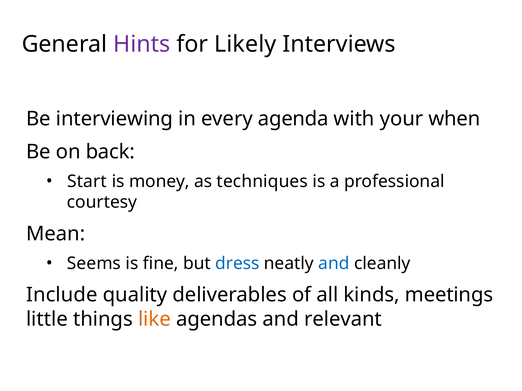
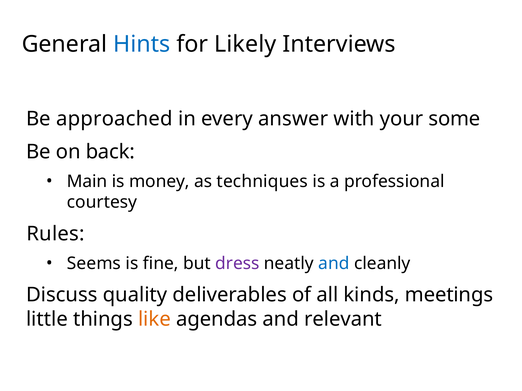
Hints colour: purple -> blue (142, 44)
interviewing: interviewing -> approached (114, 119)
agenda: agenda -> answer (293, 119)
when: when -> some (454, 119)
Start: Start -> Main (87, 182)
Mean: Mean -> Rules (56, 234)
dress colour: blue -> purple (237, 264)
Include: Include -> Discuss (62, 295)
